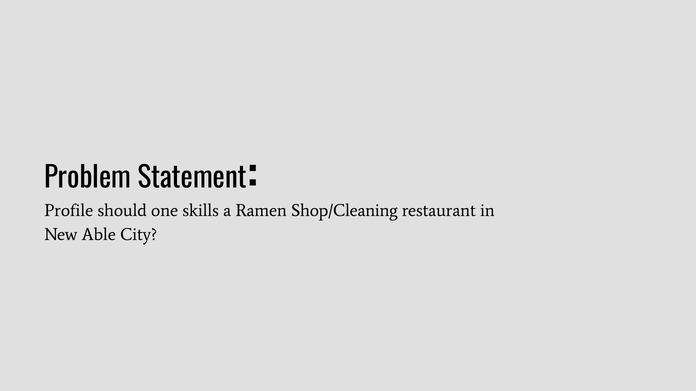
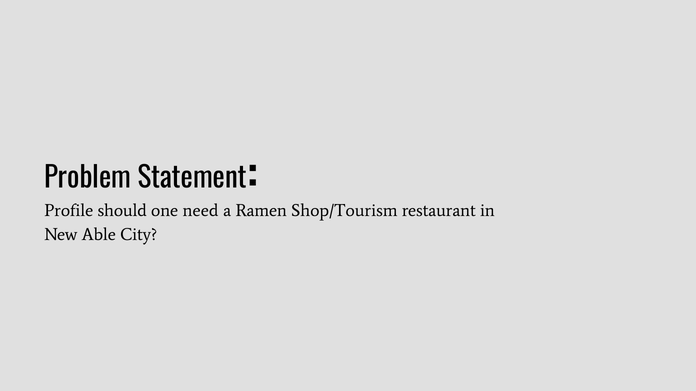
skills: skills -> need (201, 211)
Shop/Cleaning: Shop/Cleaning -> Shop/Tourism (344, 211)
